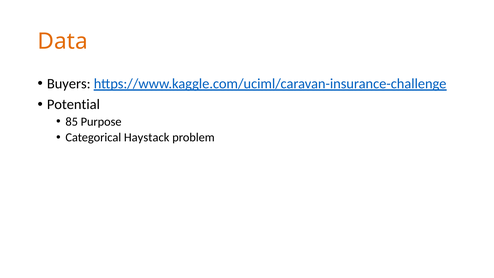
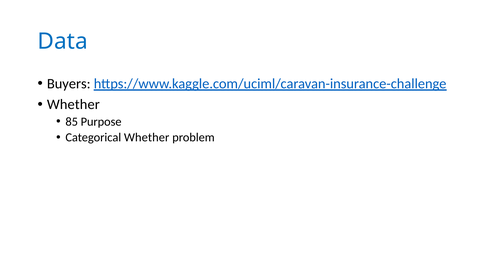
Data colour: orange -> blue (63, 41)
Potential: Potential -> Whether (73, 105)
Categorical Haystack: Haystack -> Whether (147, 137)
